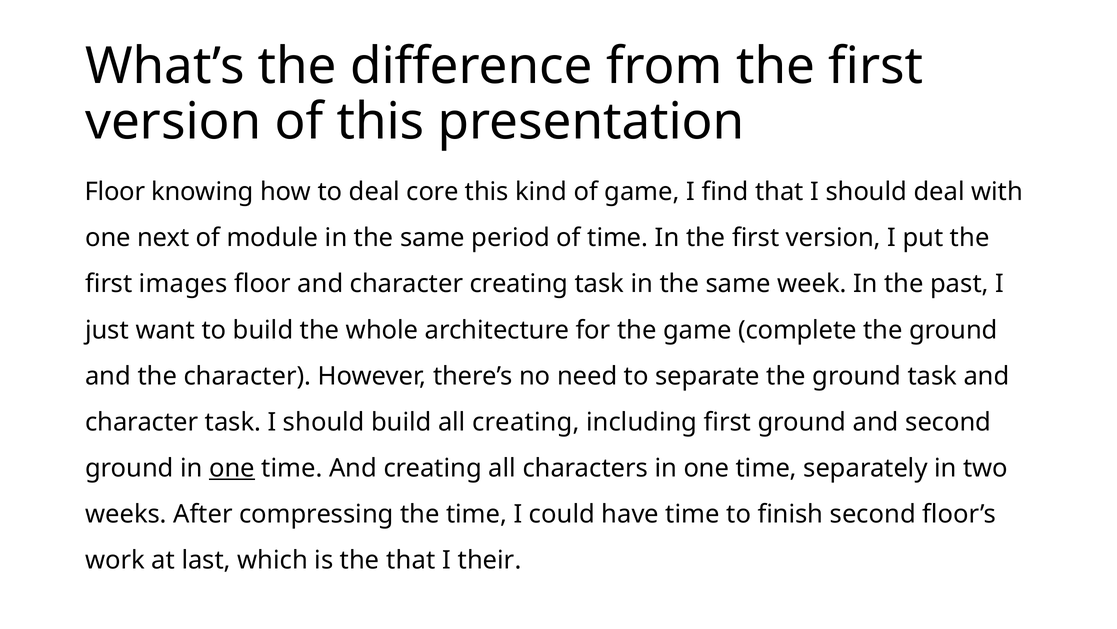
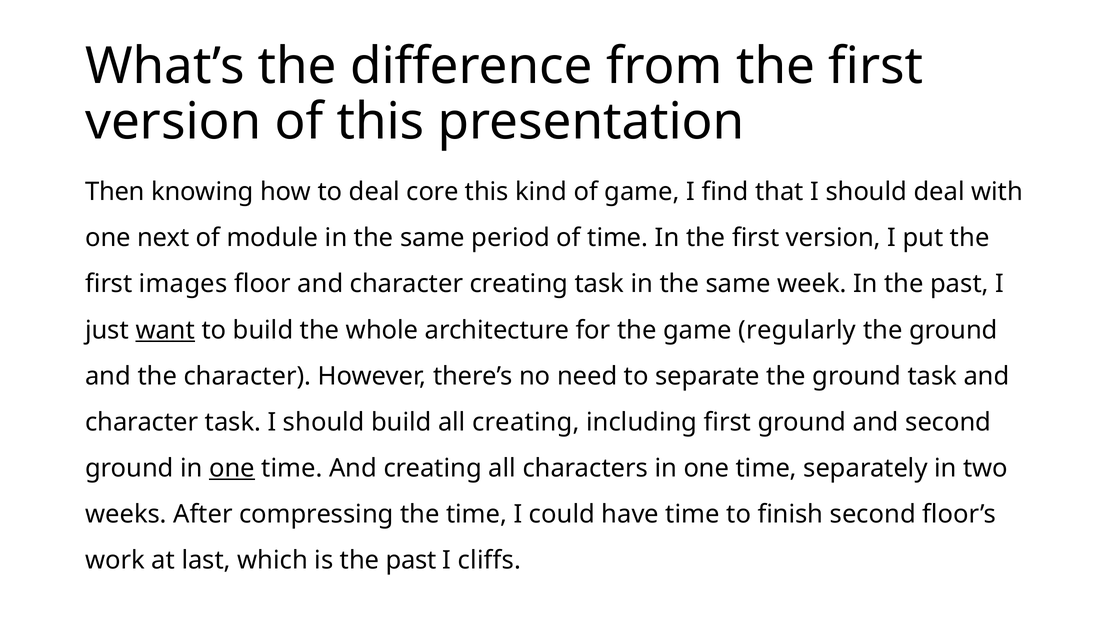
Floor: Floor -> Then (115, 192)
want underline: none -> present (165, 330)
complete: complete -> regularly (797, 330)
is the that: that -> past (411, 560)
their: their -> cliffs (489, 560)
